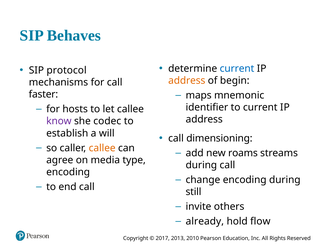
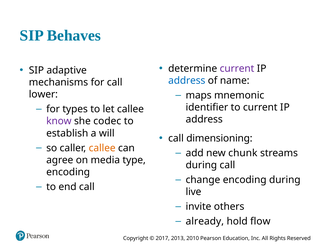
current colour: blue -> purple (237, 69)
protocol: protocol -> adaptive (67, 70)
address colour: orange -> blue (187, 81)
begin: begin -> name (235, 81)
faster: faster -> lower (43, 94)
hosts: hosts -> types (75, 109)
roams: roams -> chunk (243, 153)
still: still -> live (193, 192)
